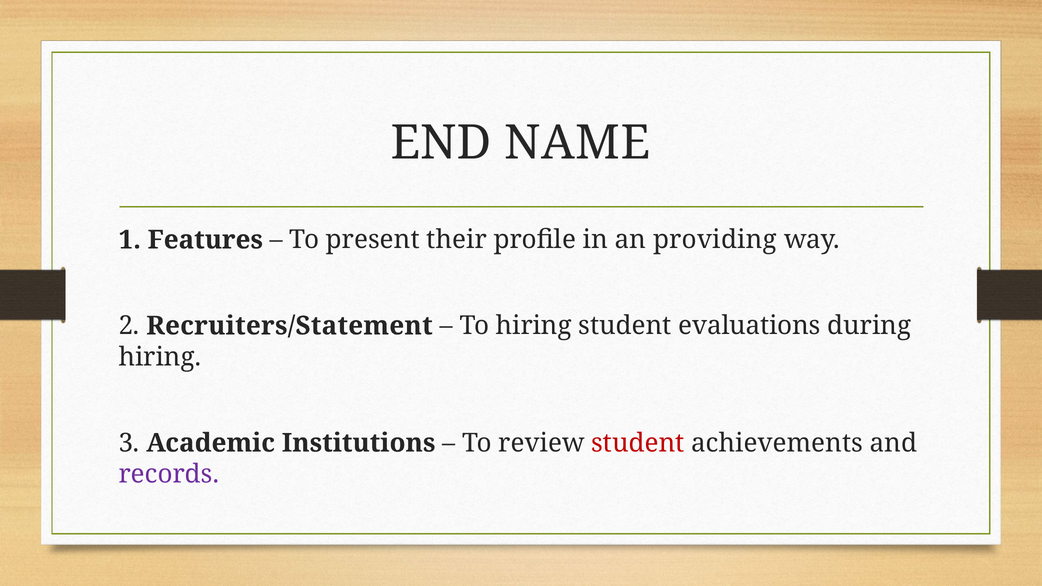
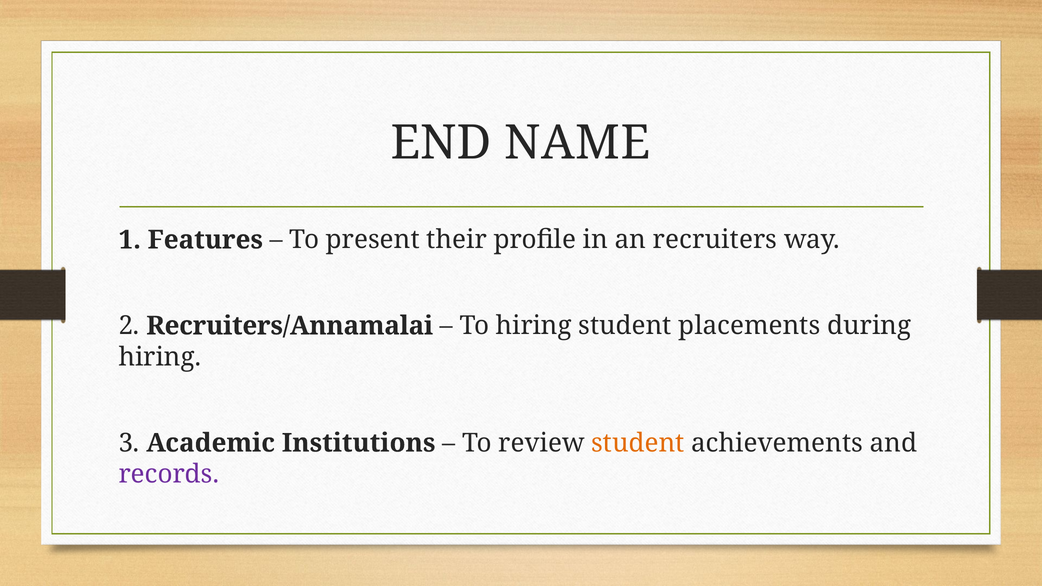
providing: providing -> recruiters (715, 240)
Recruiters/Statement: Recruiters/Statement -> Recruiters/Annamalai (290, 326)
evaluations: evaluations -> placements (749, 326)
student colour: red -> orange (638, 443)
